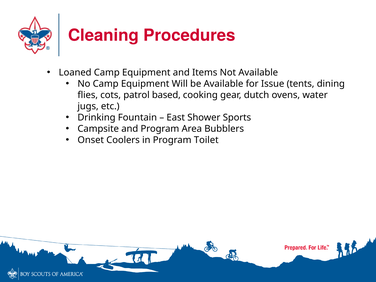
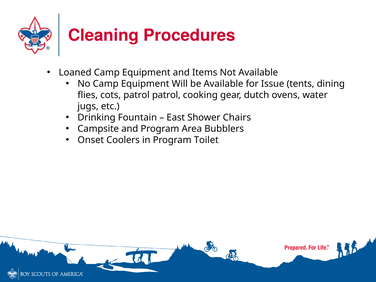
patrol based: based -> patrol (166, 95)
Sports: Sports -> Chairs (237, 118)
